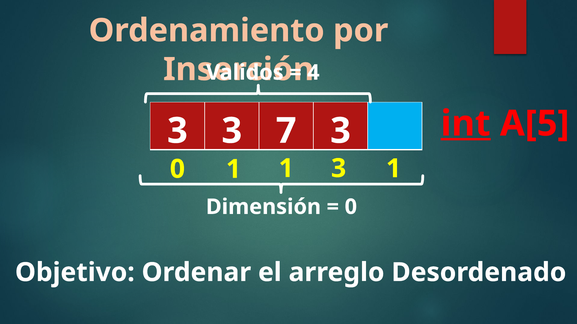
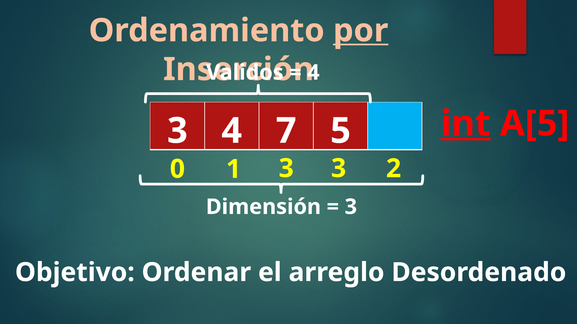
por underline: none -> present (361, 31)
3 3: 3 -> 4 (232, 131)
7 3: 3 -> 5 (341, 131)
0 1: 1 -> 3 (286, 169)
1: 1 -> 2 (394, 169)
0: 0 -> 3 (351, 207)
